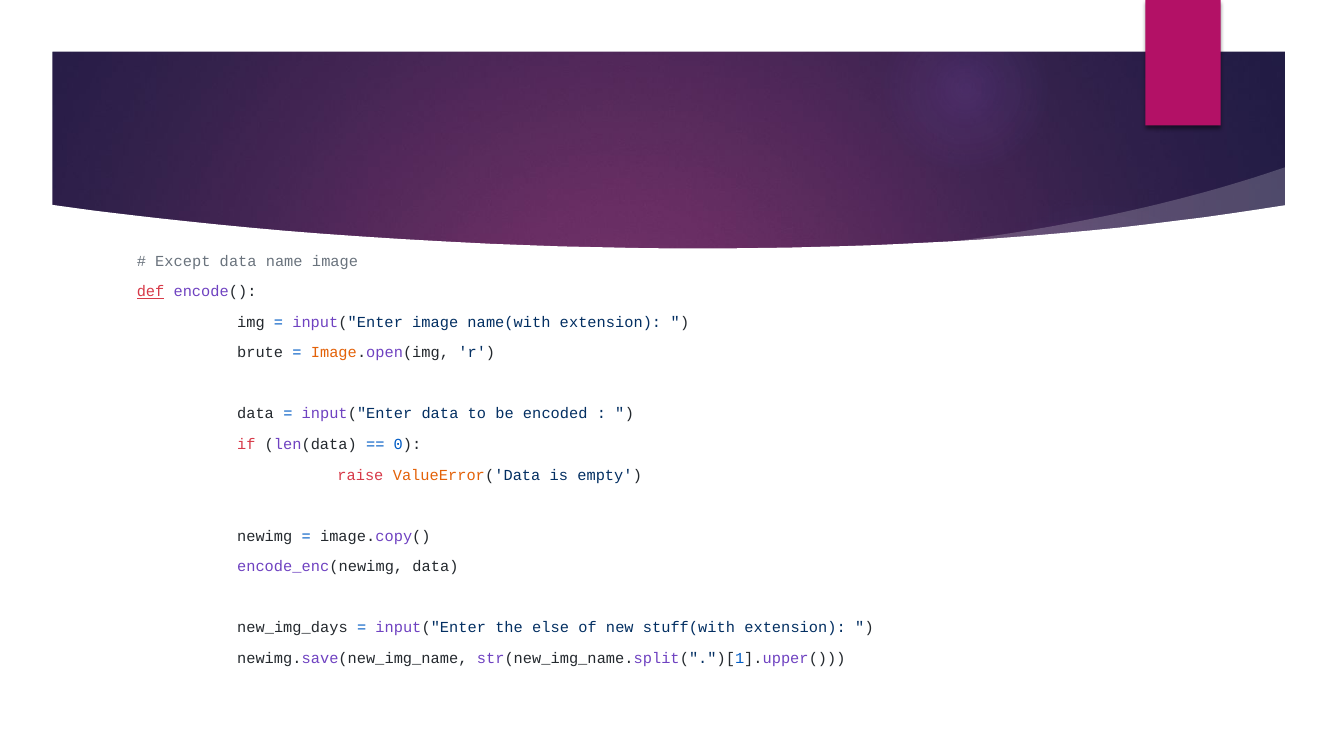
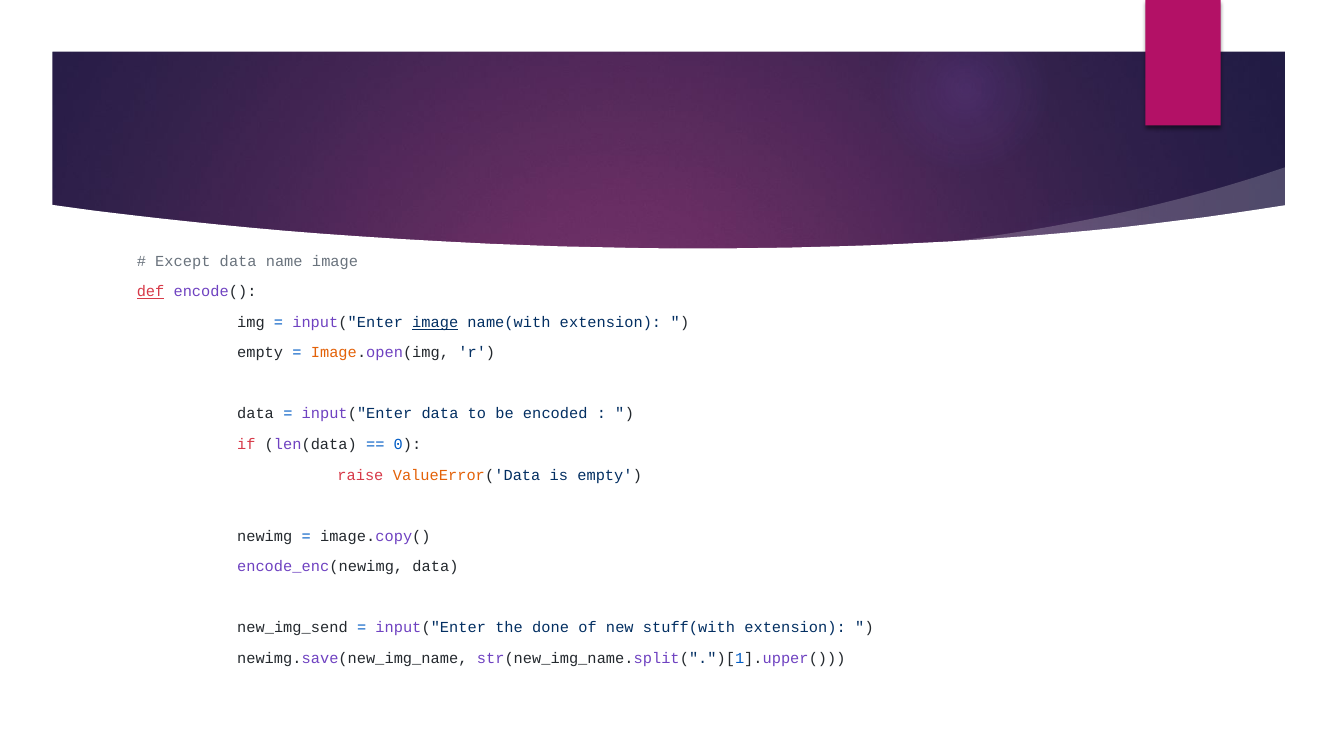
image underline: none -> present (435, 323)
brute: brute -> empty (260, 353)
new_img_days: new_img_days -> new_img_send (292, 628)
else: else -> done (551, 628)
